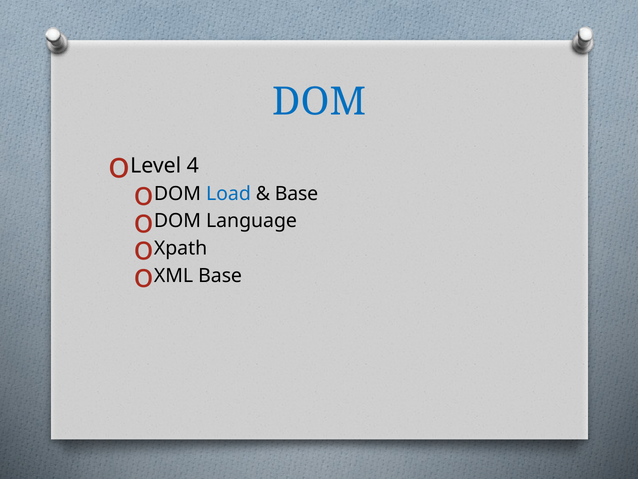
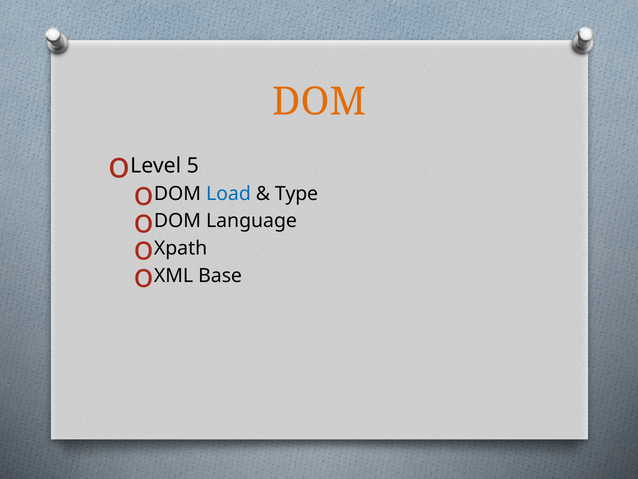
DOM colour: blue -> orange (319, 102)
4: 4 -> 5 (193, 165)
Base: Base -> Type (297, 194)
